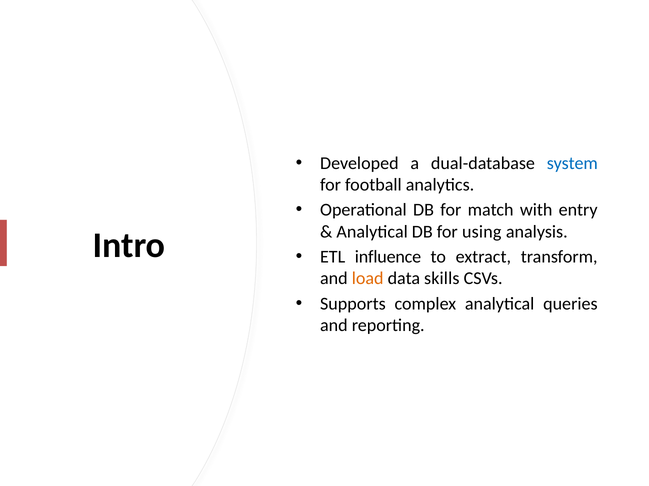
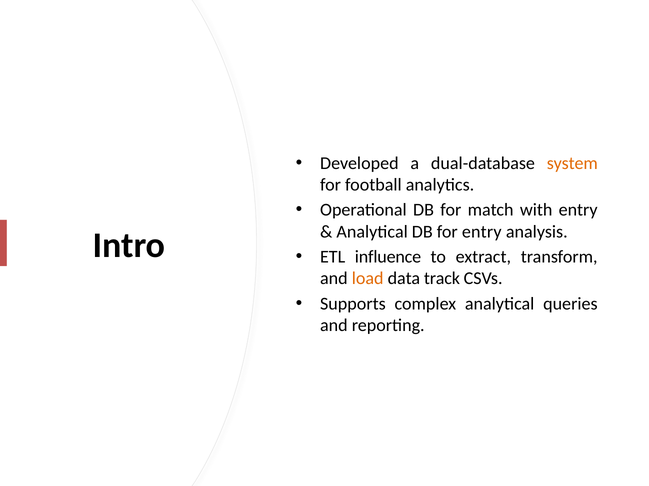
system colour: blue -> orange (572, 163)
for using: using -> entry (482, 232)
skills: skills -> track (442, 279)
